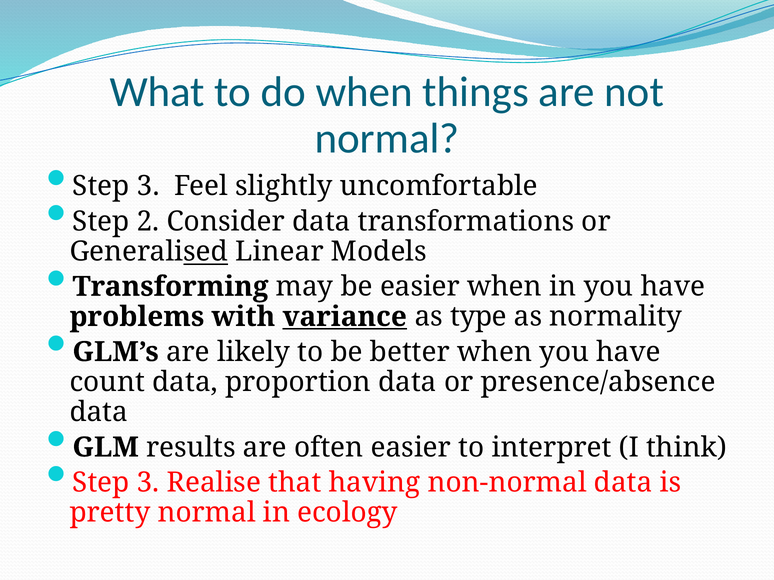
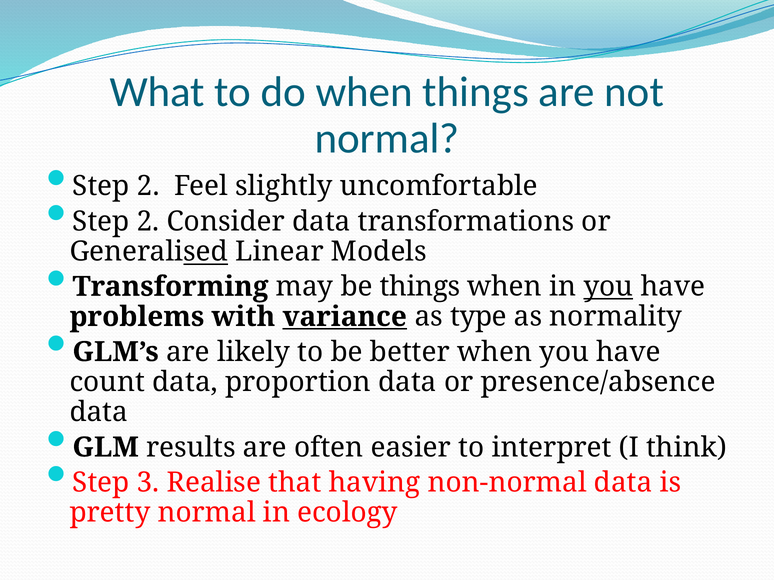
3: 3 -> 2 (148, 186)
be easier: easier -> things (420, 287)
you underline: none -> present (608, 287)
